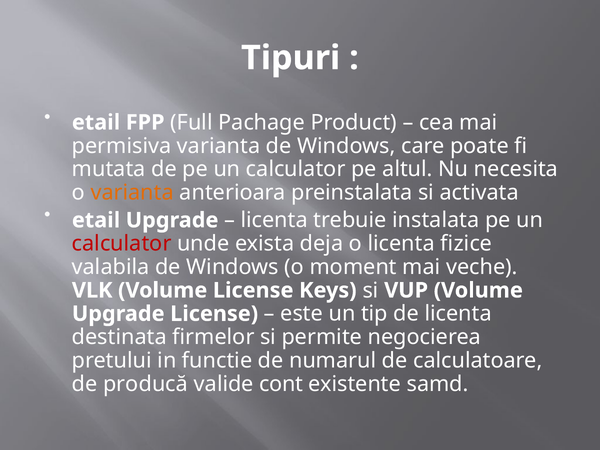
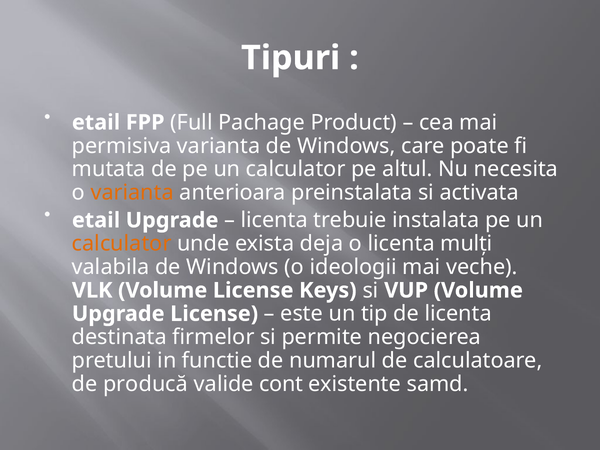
calculator colour: red -> orange (122, 244)
fizice: fizice -> mulți (466, 244)
moment: moment -> ideologii (353, 267)
